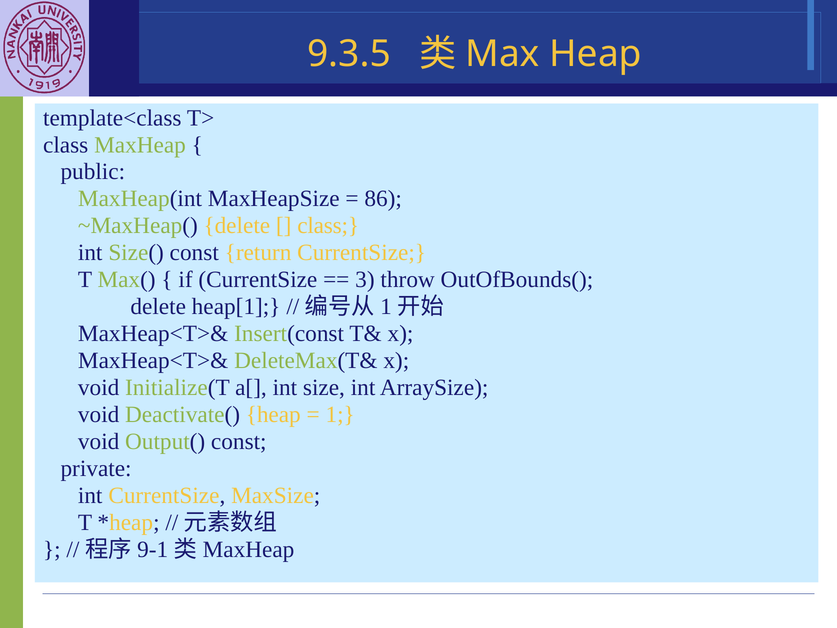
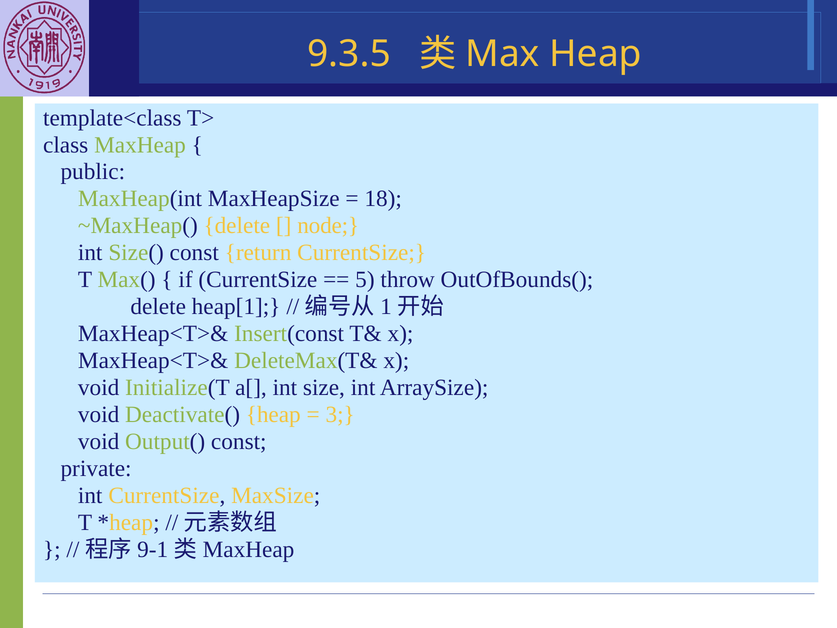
86: 86 -> 18 (383, 199)
class: class -> node (328, 226)
3: 3 -> 5 (365, 280)
1: 1 -> 3 (340, 415)
